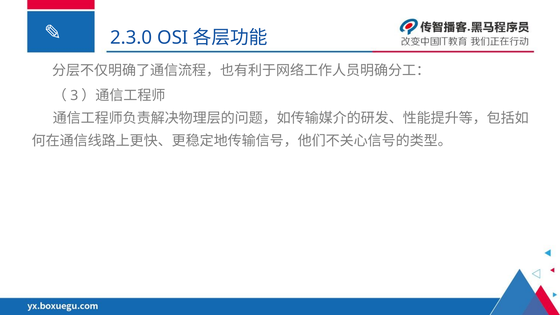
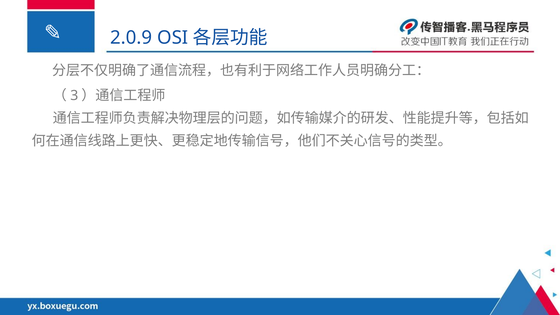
2.3.0: 2.3.0 -> 2.0.9 (131, 38)
